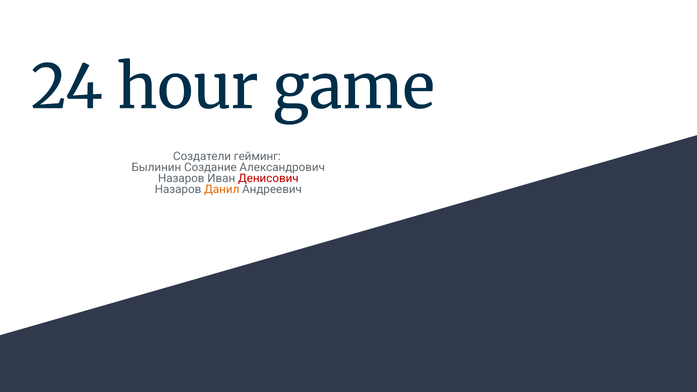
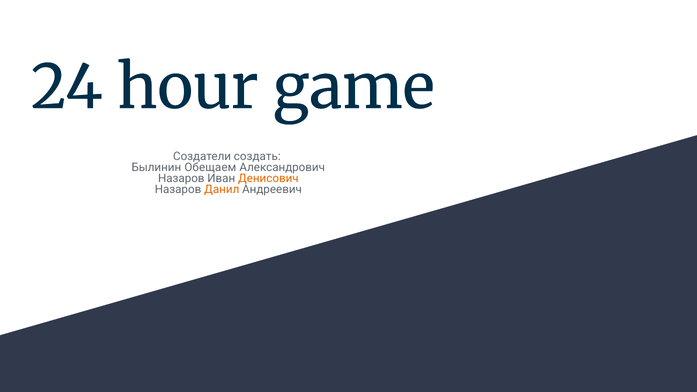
гейминг: гейминг -> создать (257, 157)
Создание: Создание -> Обещаем (210, 167)
Денисович colour: red -> orange (268, 178)
